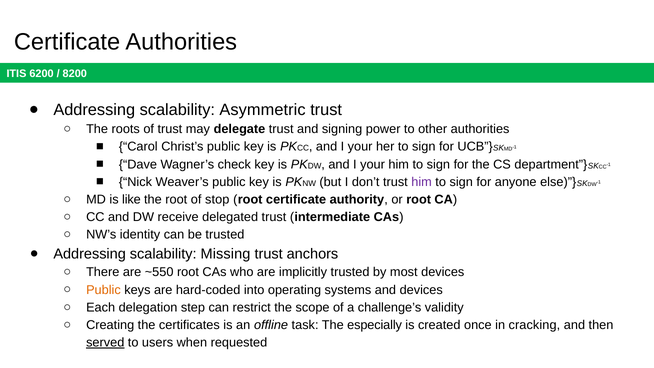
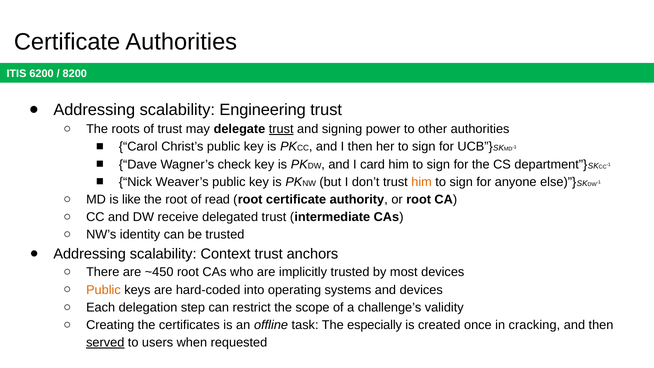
Asymmetric: Asymmetric -> Engineering (263, 110)
trust underline: none -> present (281, 129)
your: your -> then (360, 147)
your: your -> card (373, 164)
him colour: purple -> orange (422, 182)
stop: stop -> read (217, 199)
Missing: Missing -> Context (226, 254)
~550: ~550 -> ~450 (159, 272)
